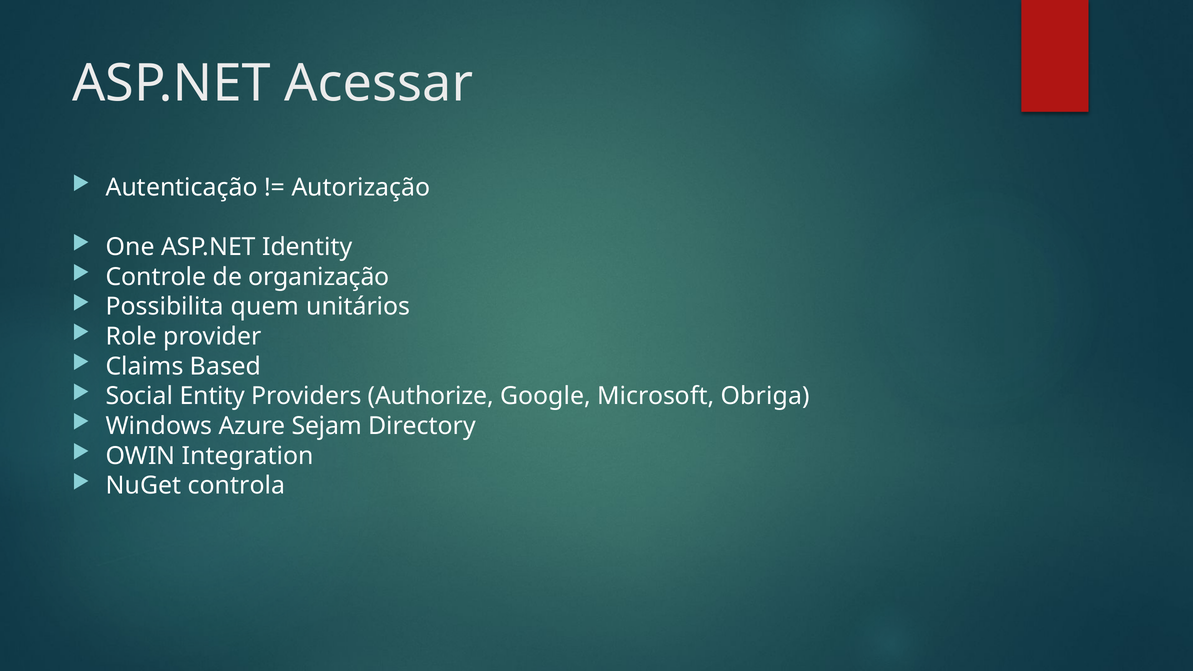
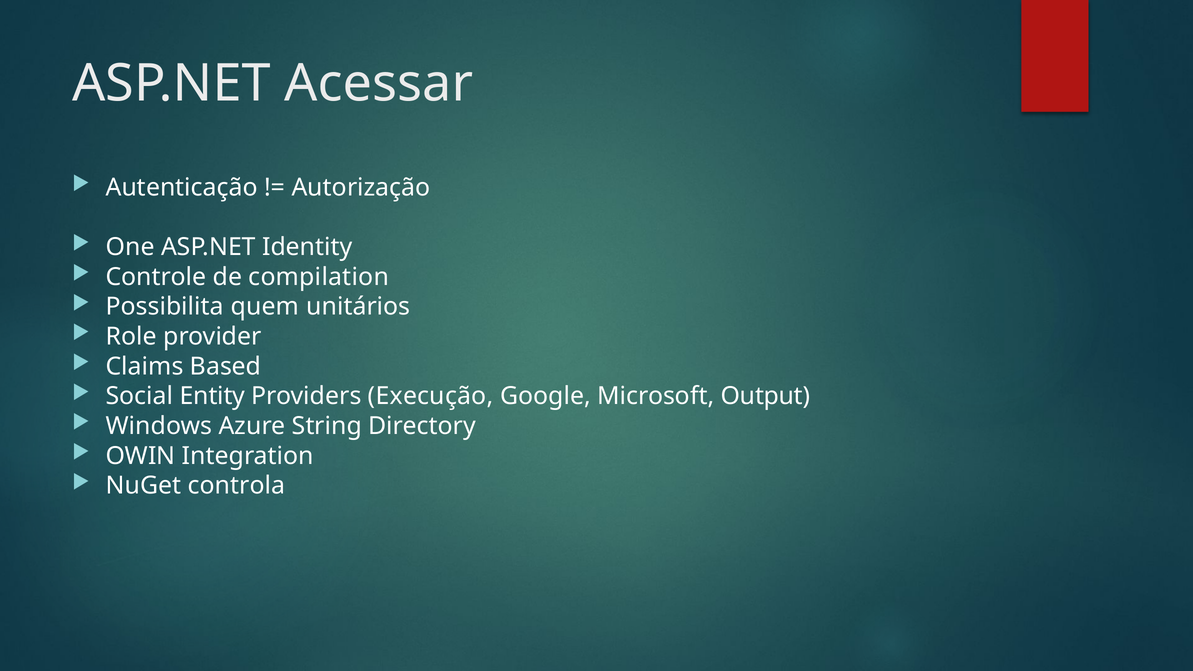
organização: organização -> compilation (319, 277)
Authorize: Authorize -> Execução (431, 396)
Obriga: Obriga -> Output (765, 396)
Sejam: Sejam -> String (327, 426)
